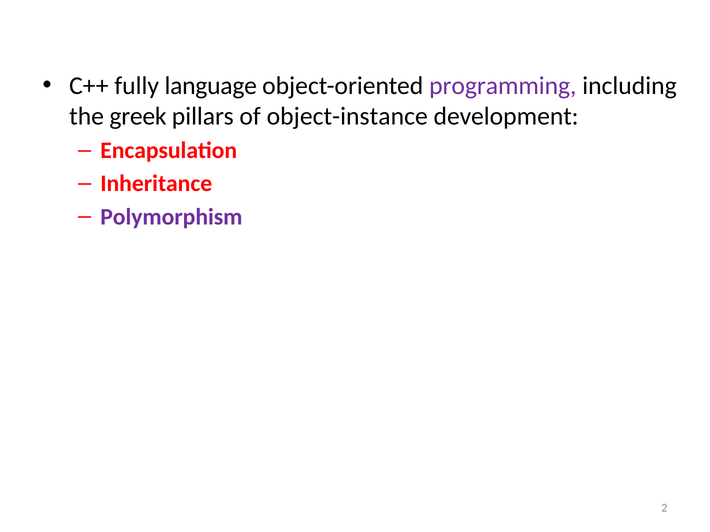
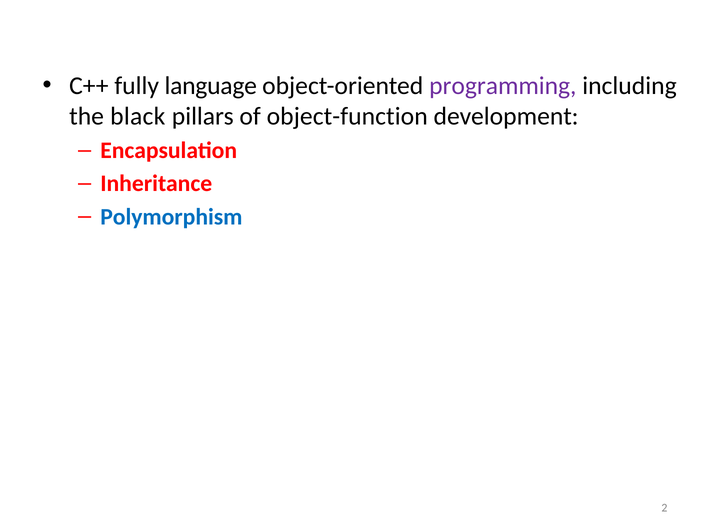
greek: greek -> black (138, 117)
object-instance: object-instance -> object-function (347, 117)
Polymorphism colour: purple -> blue (171, 217)
